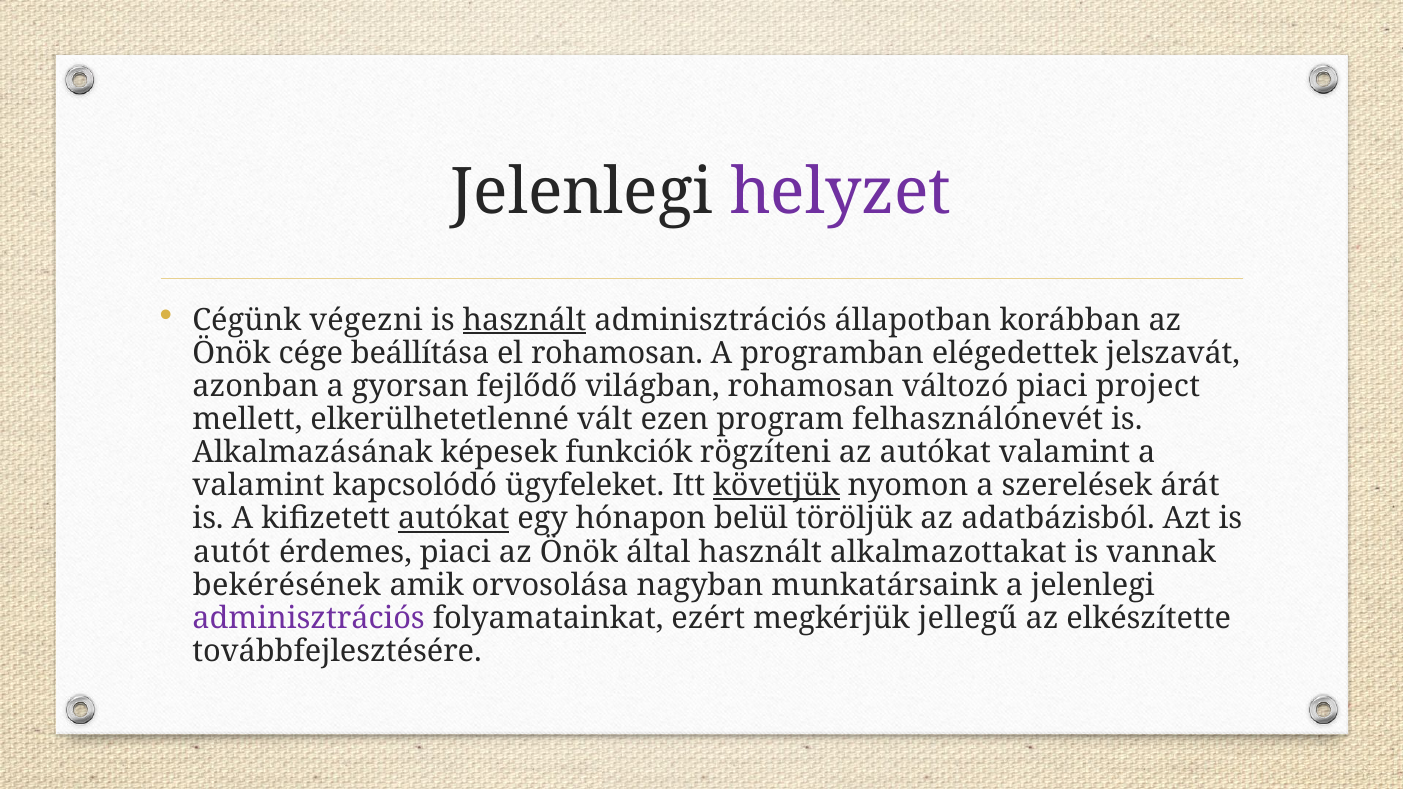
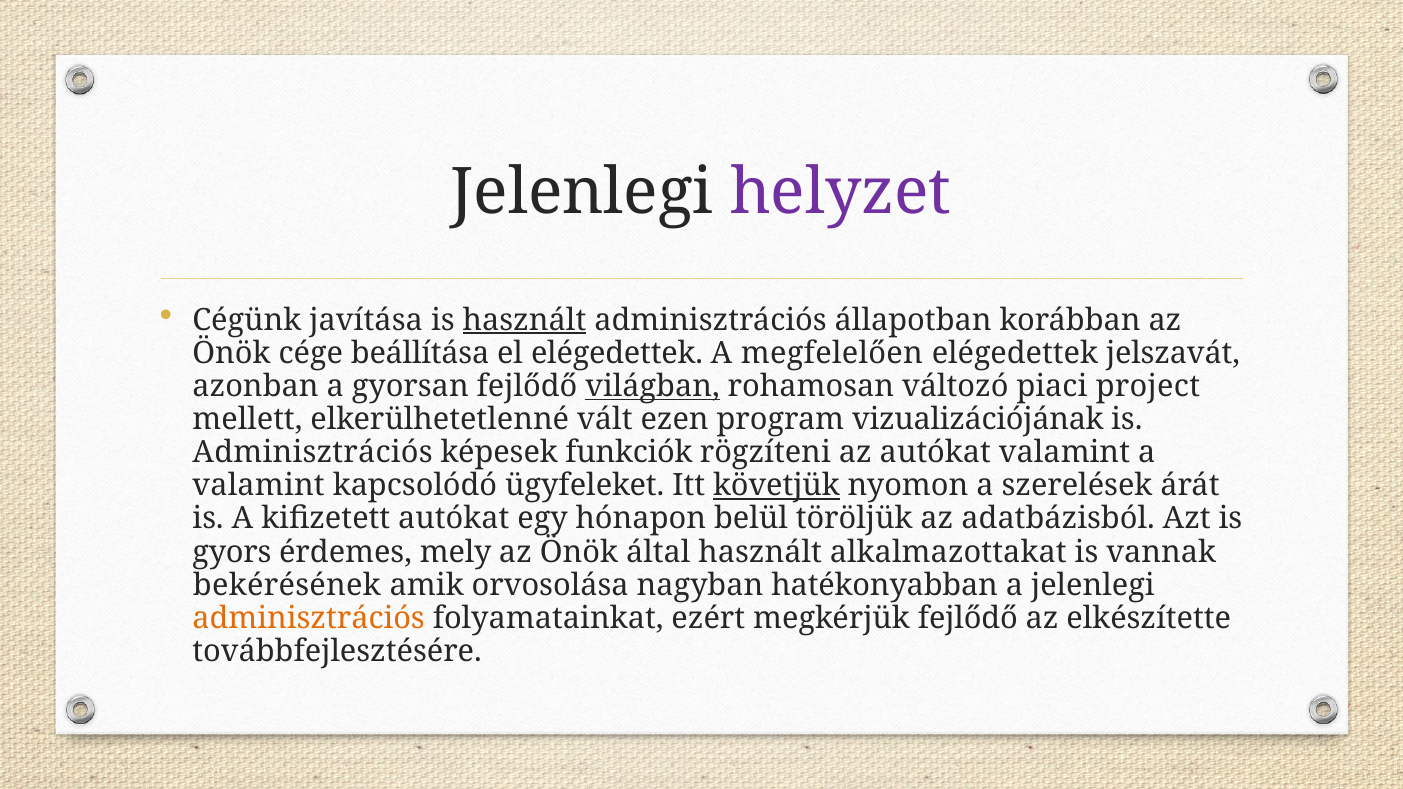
végezni: végezni -> javítása (366, 320)
el rohamosan: rohamosan -> elégedettek (617, 353)
programban: programban -> megfelelően (832, 353)
világban underline: none -> present (653, 386)
felhasználónevét: felhasználónevét -> vizualizációjának (978, 420)
Alkalmazásának: Alkalmazásának -> Adminisztrációs (313, 453)
autókat underline: present -> none (454, 519)
autót: autót -> gyors (232, 552)
érdemes piaci: piaci -> mely (456, 552)
munkatársaink: munkatársaink -> hatékonyabban (885, 585)
adminisztrációs colour: purple -> orange (309, 618)
megkérjük jellegű: jellegű -> fejlődő (968, 618)
